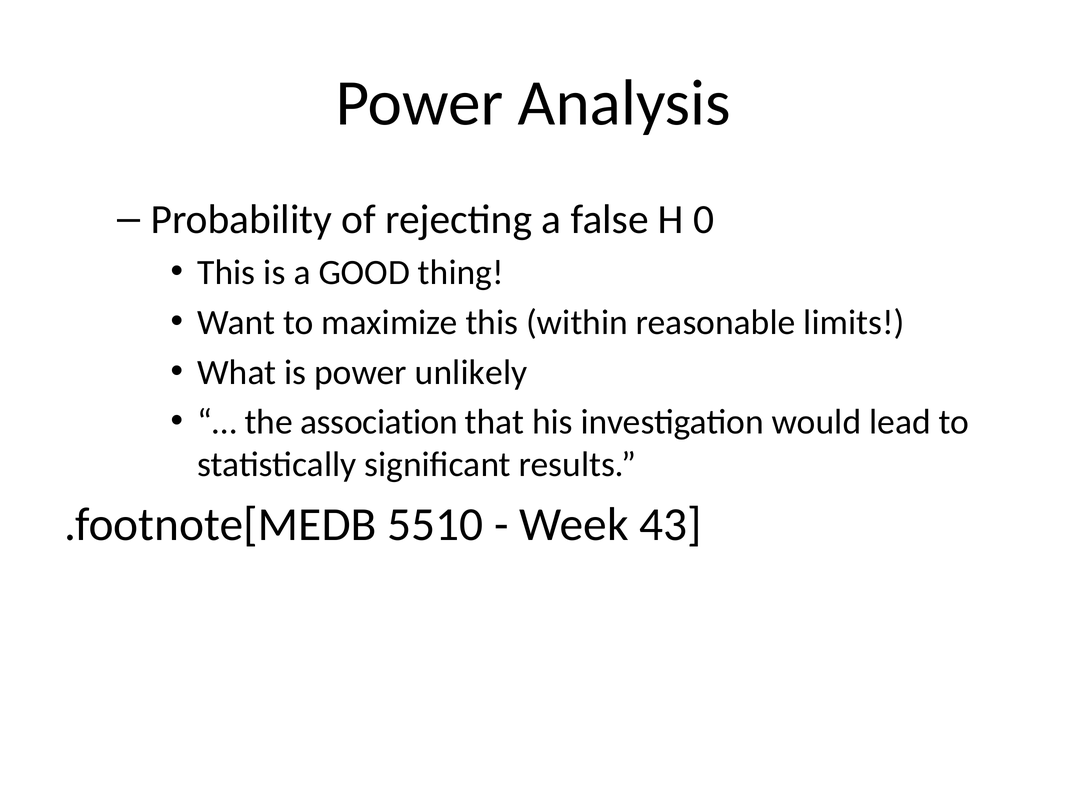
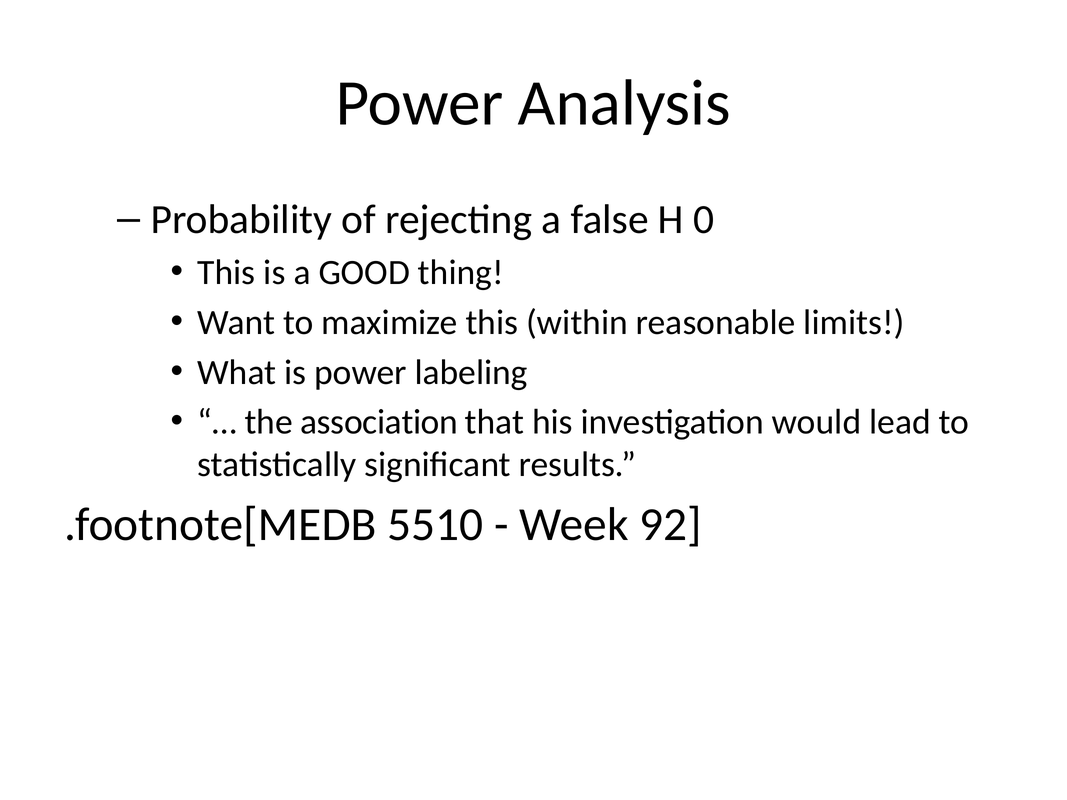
unlikely: unlikely -> labeling (471, 372)
43: 43 -> 92 (671, 525)
